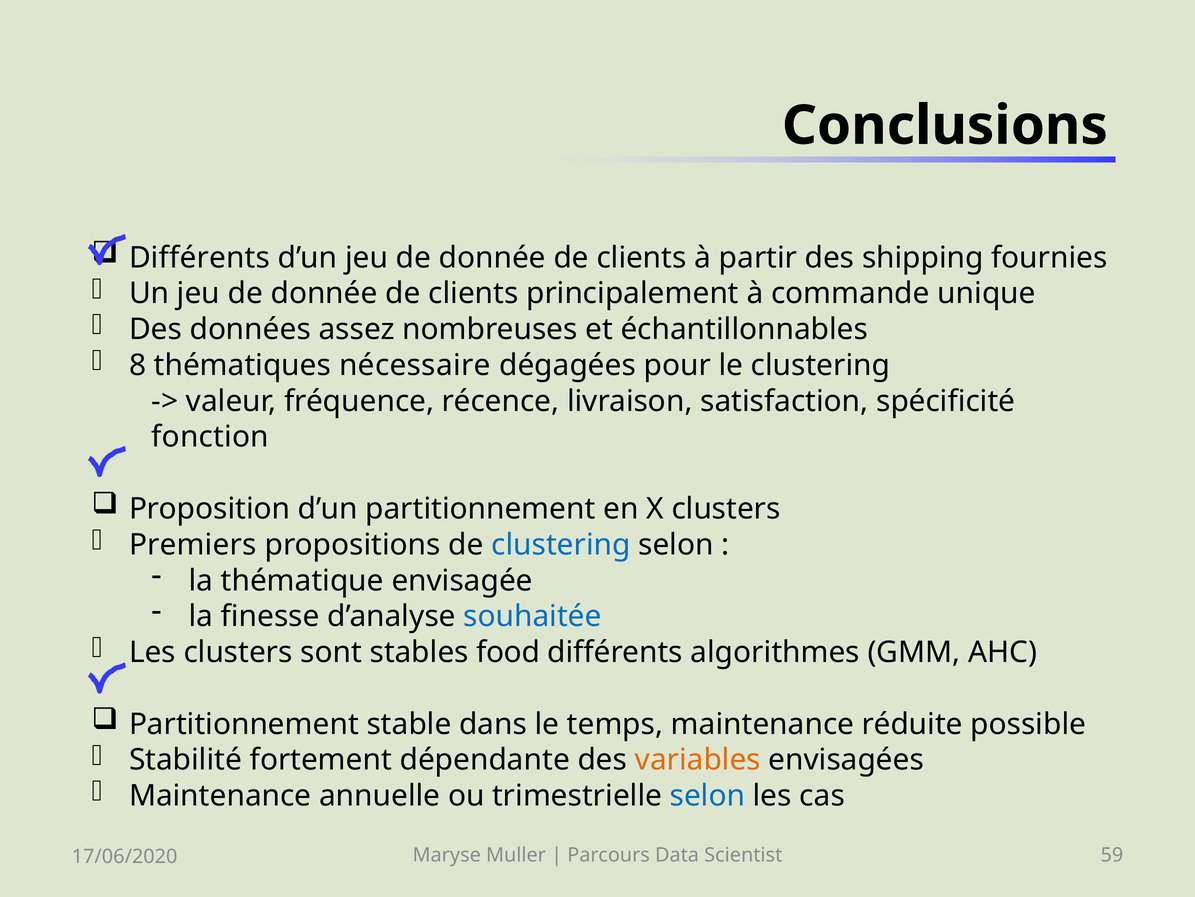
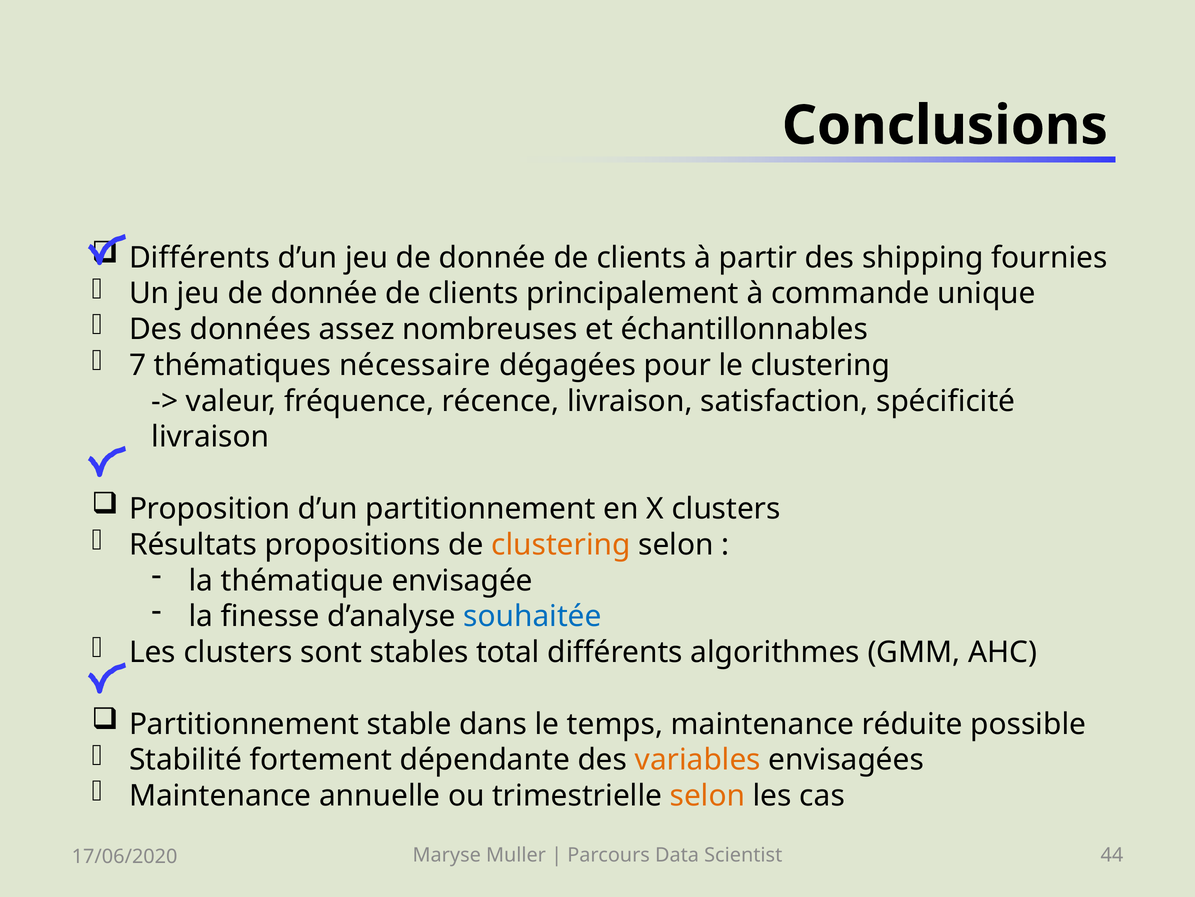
8: 8 -> 7 (138, 365)
fonction: fonction -> livraison (210, 437)
Premiers: Premiers -> Résultats (193, 544)
clustering colour: blue -> orange (561, 544)
food: food -> total (508, 652)
selon colour: blue -> orange (707, 795)
59: 59 -> 44 (1112, 854)
